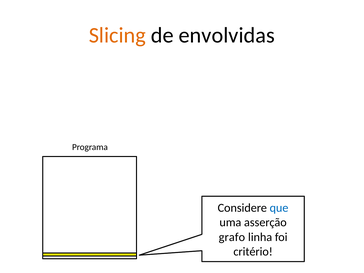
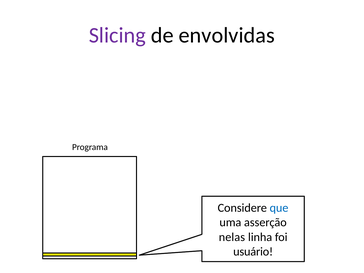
Slicing colour: orange -> purple (117, 35)
grafo: grafo -> nelas (232, 237)
critério: critério -> usuário (253, 252)
